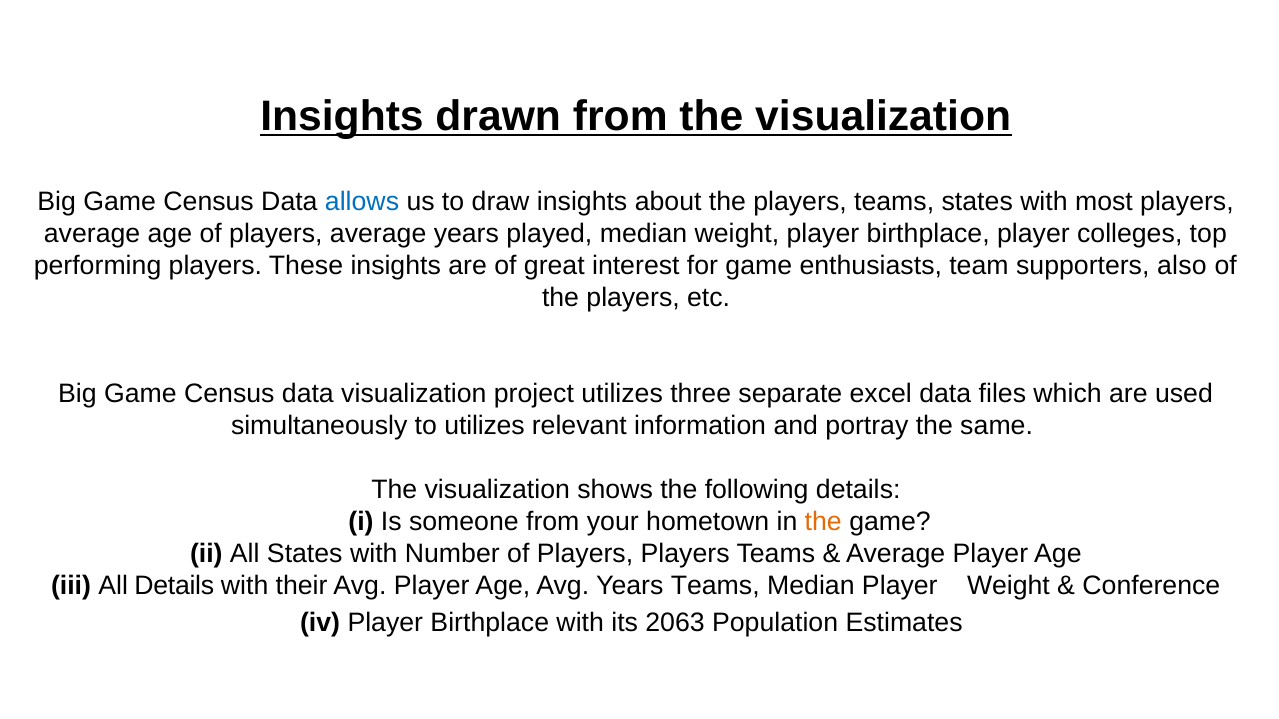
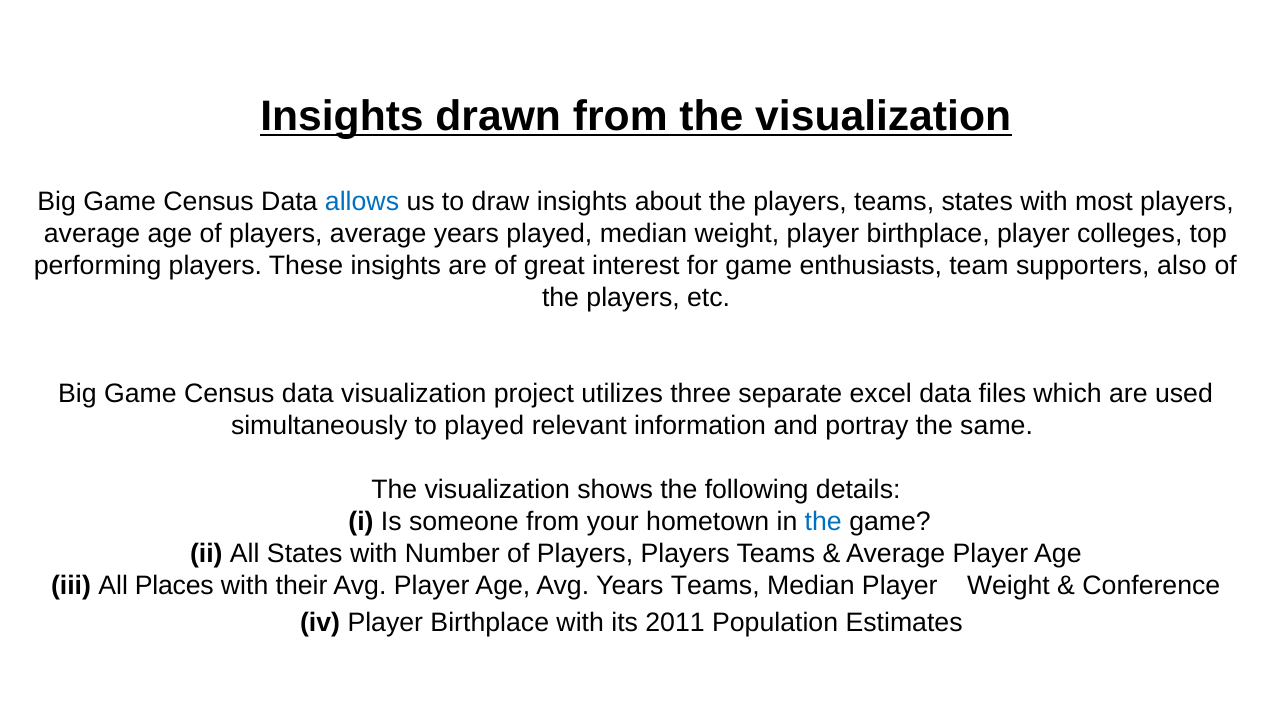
to utilizes: utilizes -> played (484, 426)
the colour: orange -> blue (823, 522)
All Details: Details -> Places (174, 586)
2063: 2063 -> 2011 (675, 623)
